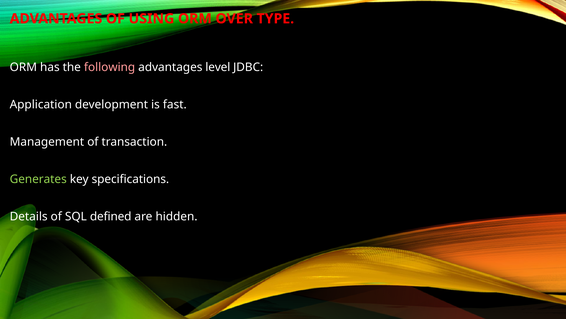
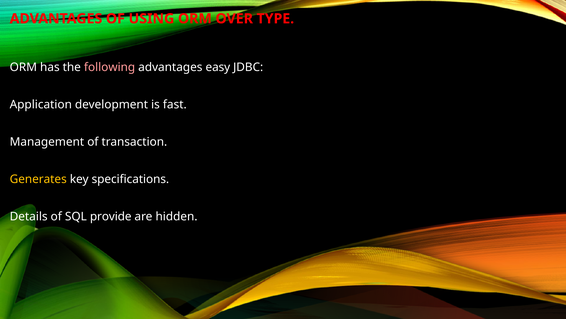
level: level -> easy (218, 67)
Generates colour: light green -> yellow (38, 179)
defined: defined -> provide (111, 216)
